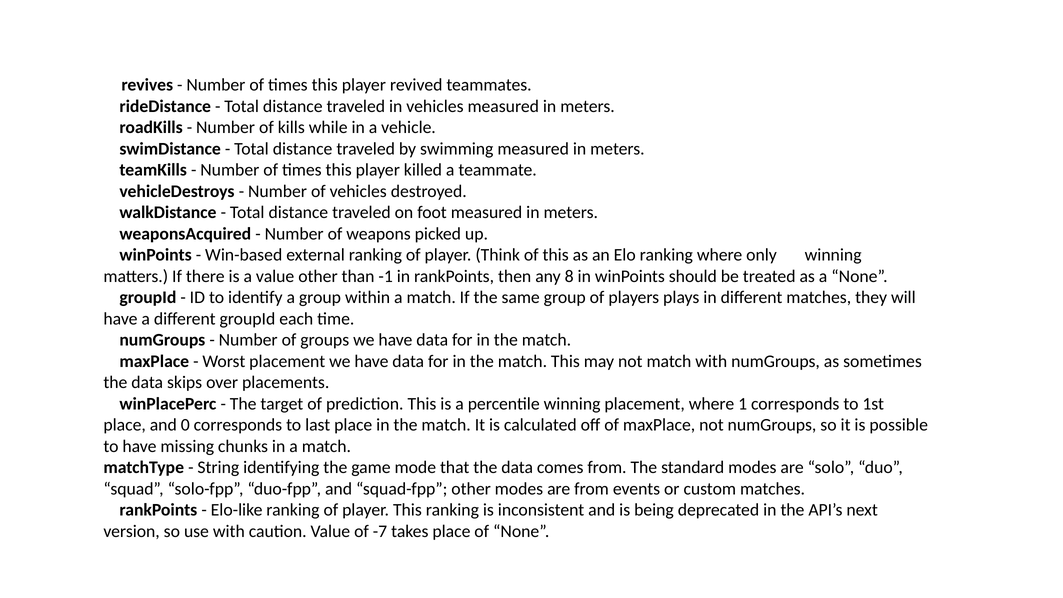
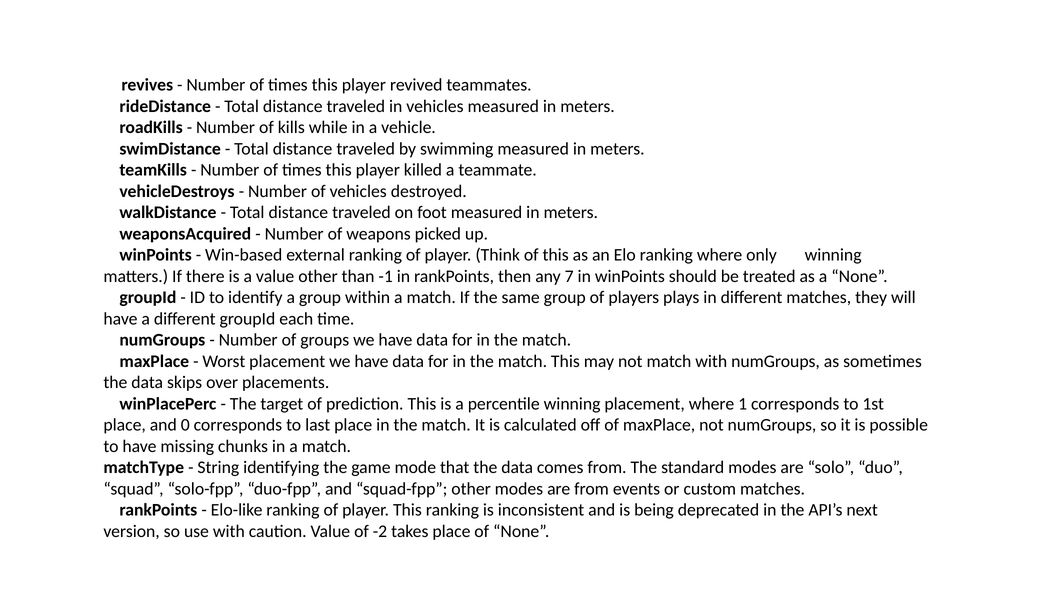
8: 8 -> 7 (569, 276)
-7: -7 -> -2 (380, 531)
